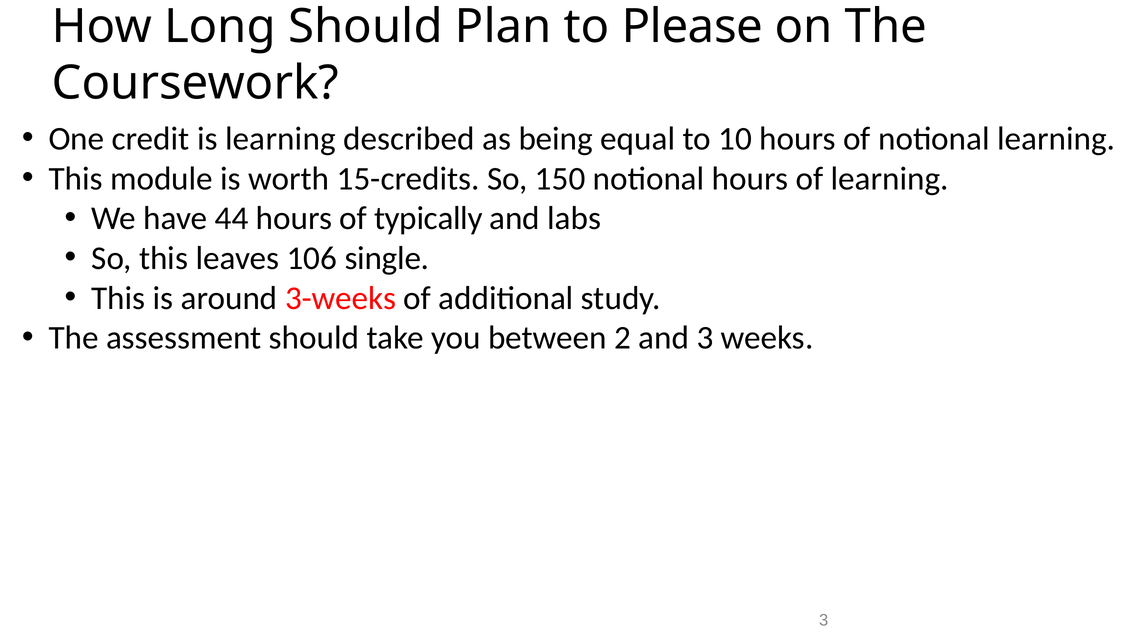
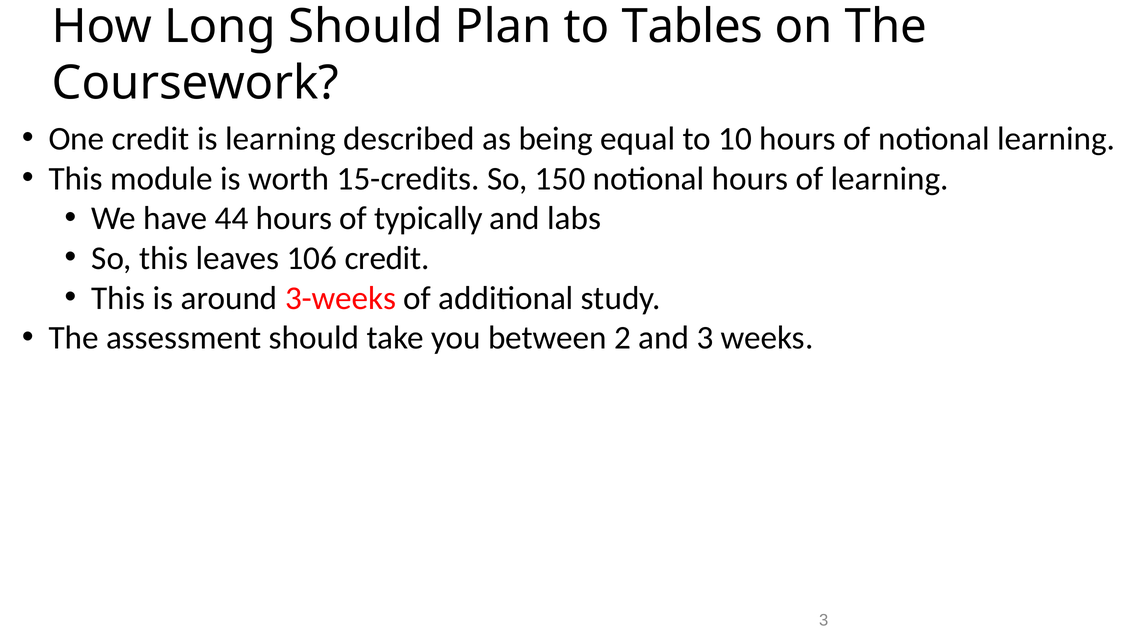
Please: Please -> Tables (692, 26)
106 single: single -> credit (387, 258)
